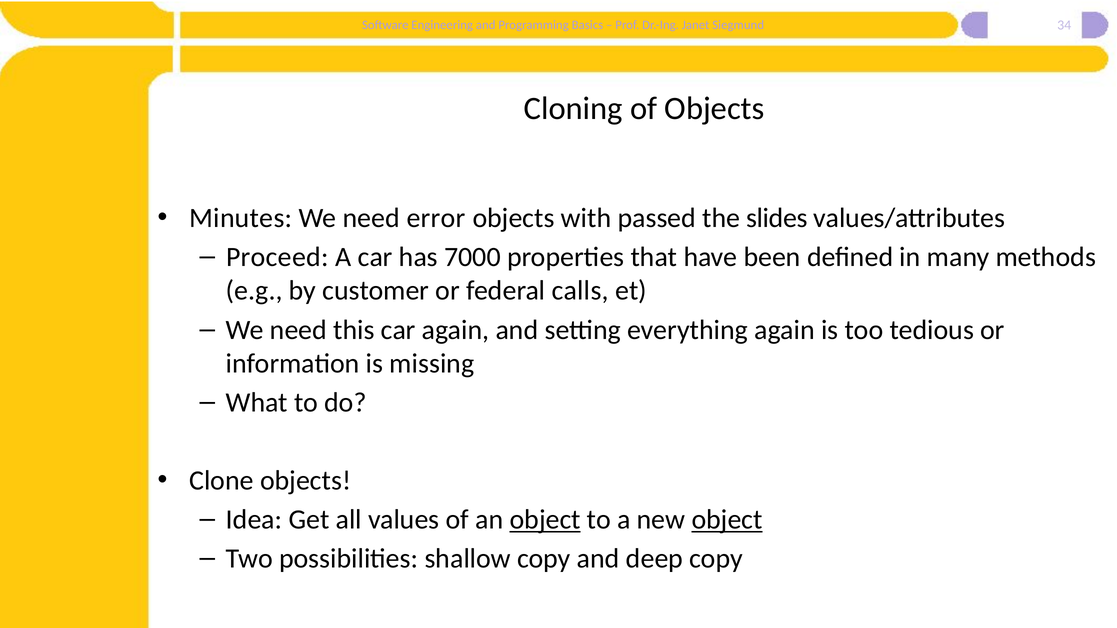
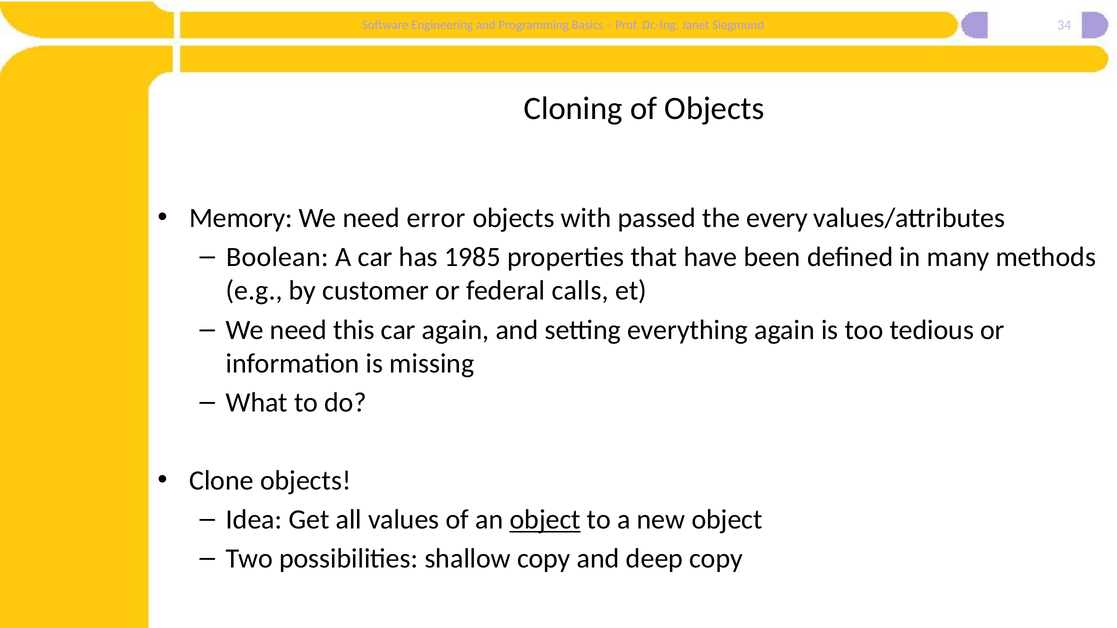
Minutes: Minutes -> Memory (241, 218)
slides: slides -> every (777, 218)
Proceed: Proceed -> Boolean (277, 257)
7000: 7000 -> 1985 (472, 257)
object underline: present -> none (727, 520)
